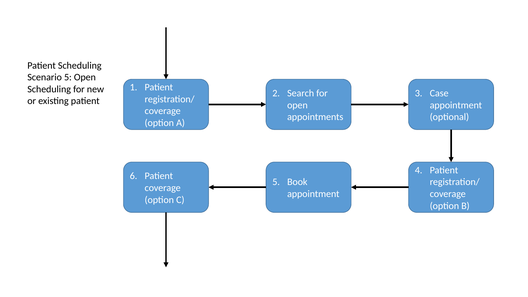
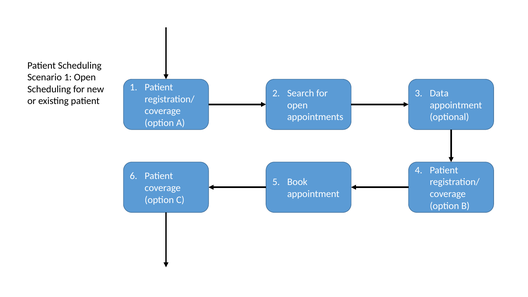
Scenario 5: 5 -> 1 (68, 77)
Case: Case -> Data (439, 93)
